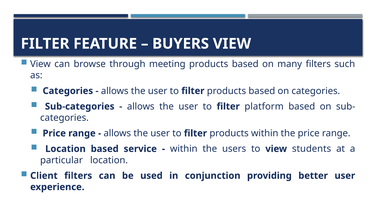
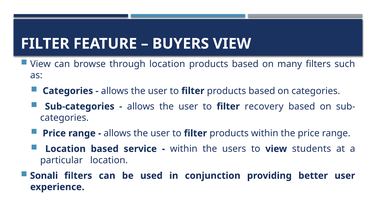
through meeting: meeting -> location (167, 64)
platform: platform -> recovery (264, 106)
Client: Client -> Sonali (44, 175)
